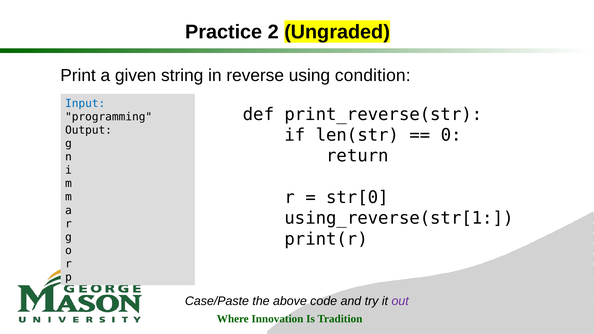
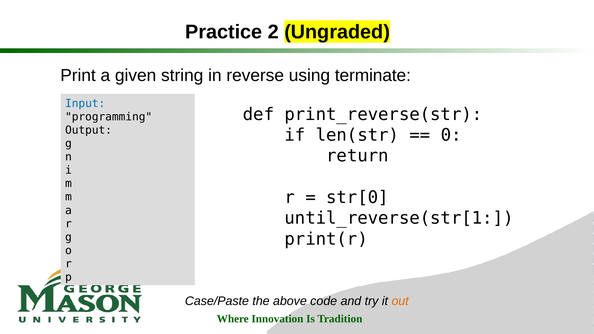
condition: condition -> terminate (373, 76)
using_reverse(str[1: using_reverse(str[1 -> until_reverse(str[1 (399, 218)
out colour: purple -> orange (400, 301)
